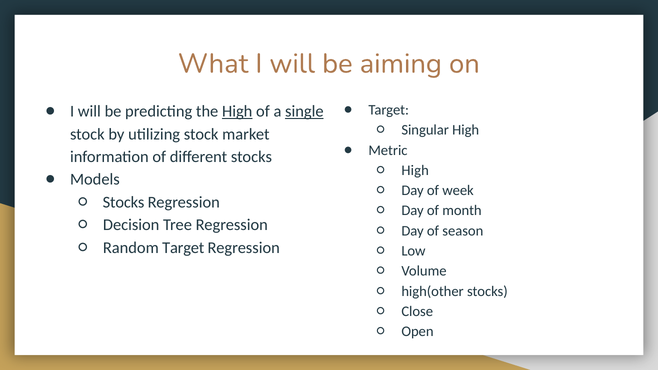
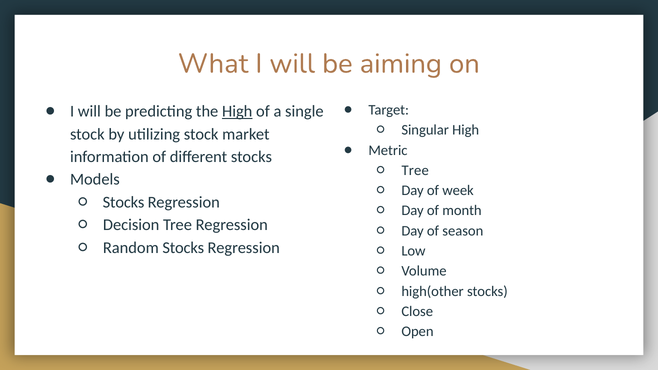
single underline: present -> none (304, 112)
High: High -> Tree (415, 170)
Random Target: Target -> Stocks (183, 248)
